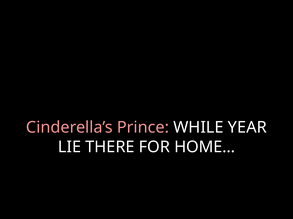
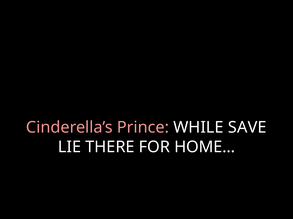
YEAR: YEAR -> SAVE (247, 128)
